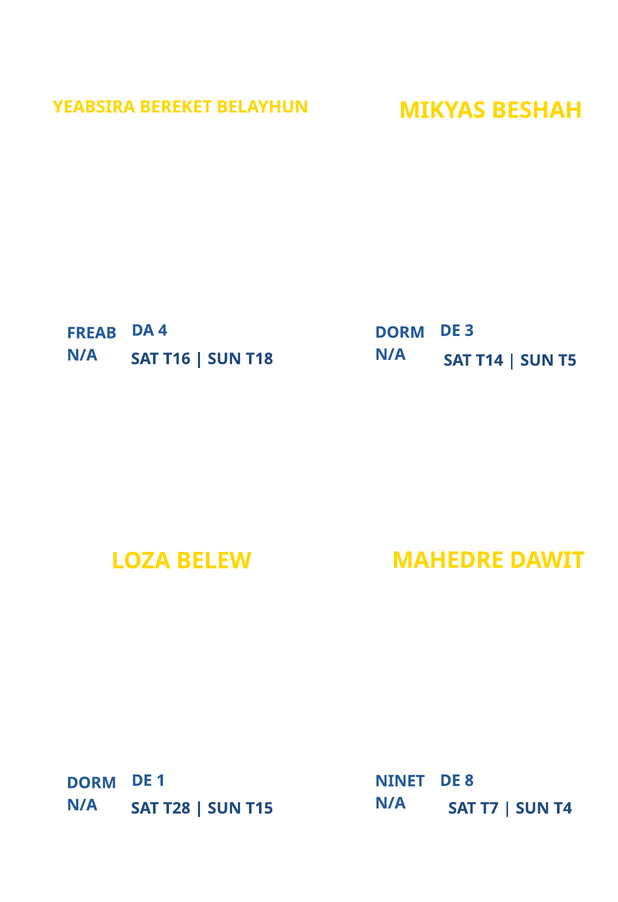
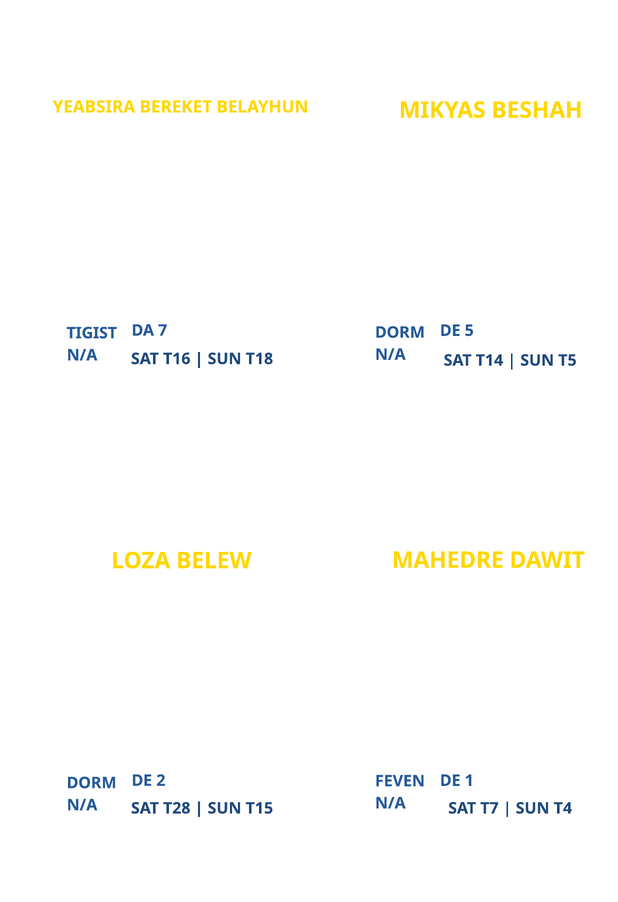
4: 4 -> 7 (163, 331)
3: 3 -> 5 (469, 331)
FREAB: FREAB -> TIGIST (92, 333)
1: 1 -> 2 (161, 781)
8: 8 -> 1 (469, 781)
NINET: NINET -> FEVEN (400, 781)
